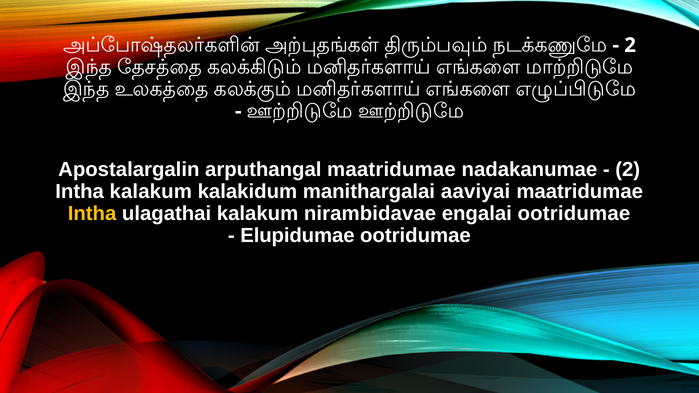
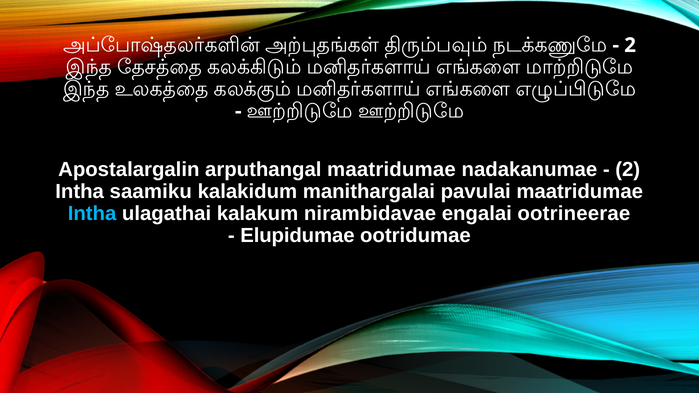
Intha kalakum: kalakum -> saamiku (151, 192)
aaviyai: aaviyai -> pavulai (476, 192)
Intha colour: yellow -> light blue (92, 214)
engalai ootridumae: ootridumae -> ootrineerae (574, 214)
